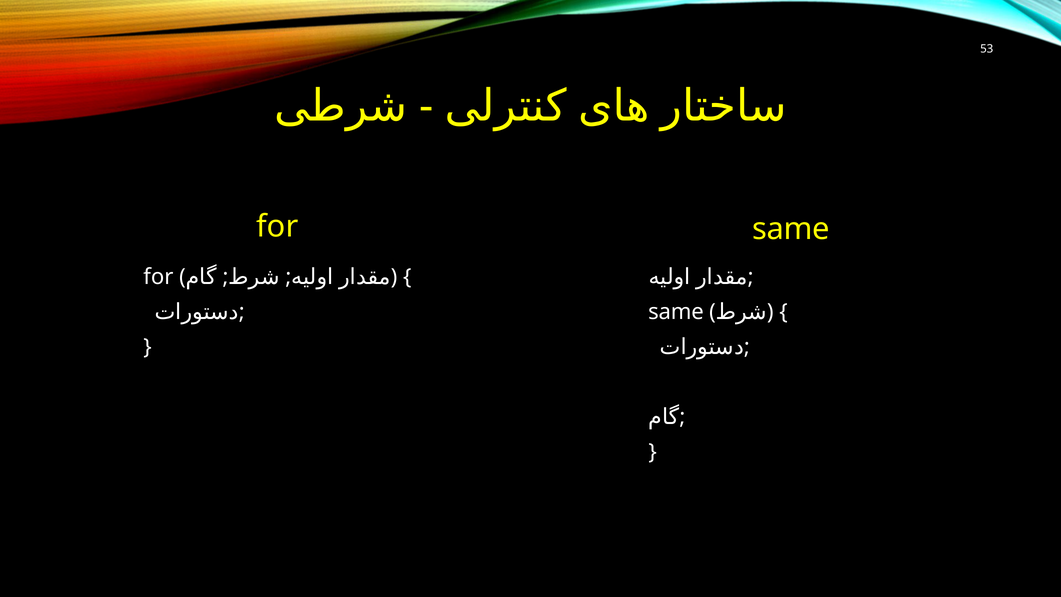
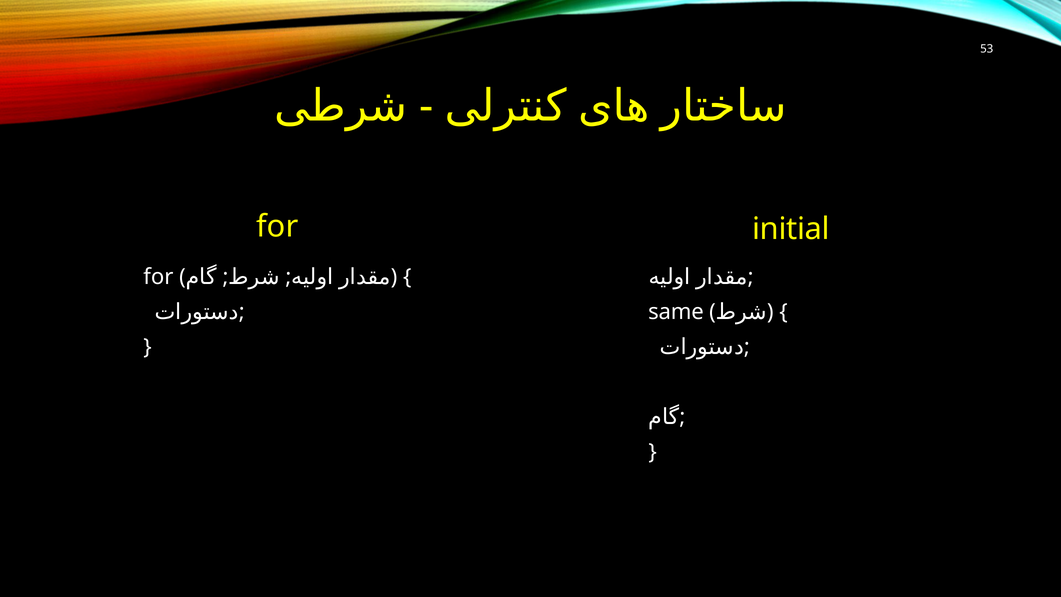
same: same -> initial (791, 229)
